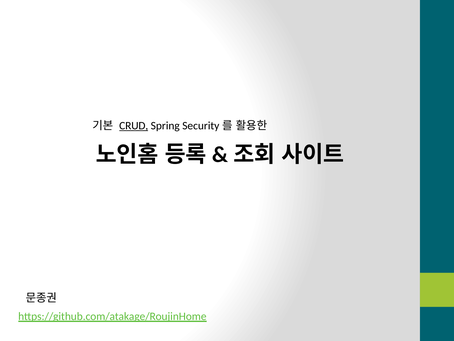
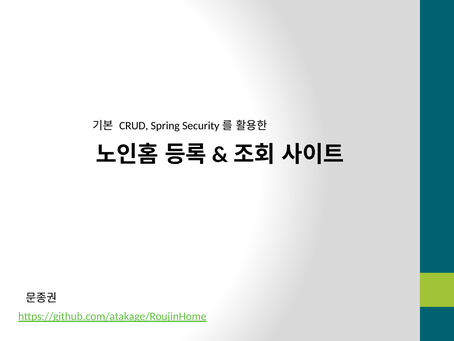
CRUD underline: present -> none (134, 126)
